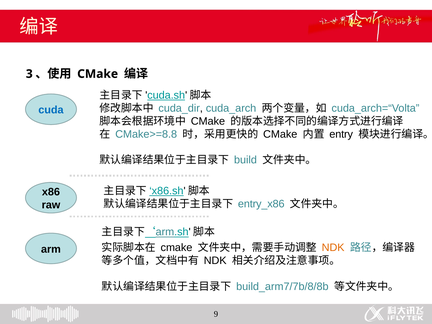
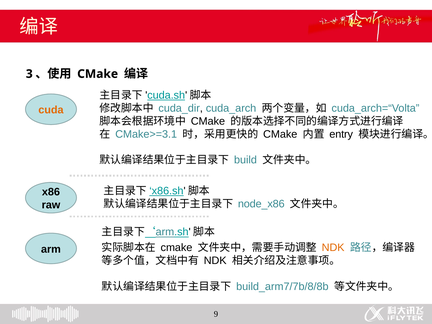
cuda colour: blue -> orange (51, 110)
CMake>=8.8: CMake>=8.8 -> CMake>=3.1 (146, 134)
entry_x86: entry_x86 -> node_x86 (261, 204)
